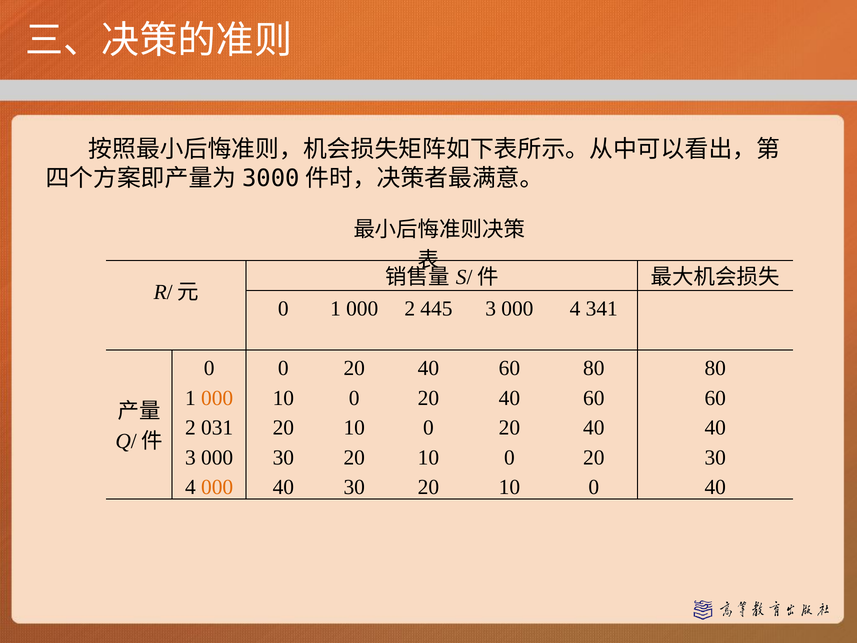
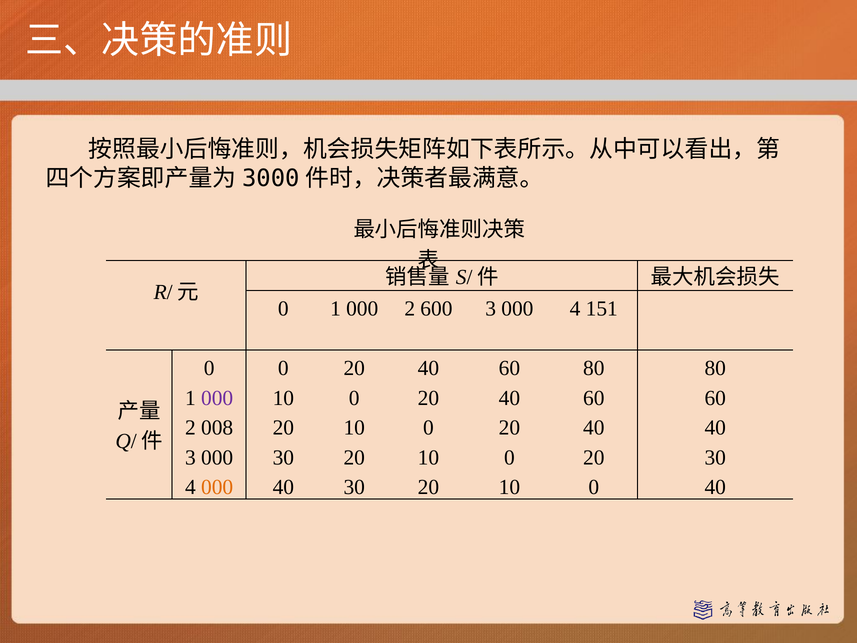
445: 445 -> 600 (436, 309)
341: 341 -> 151 (602, 309)
000 colour: orange -> purple (217, 398)
031: 031 -> 008 (217, 428)
